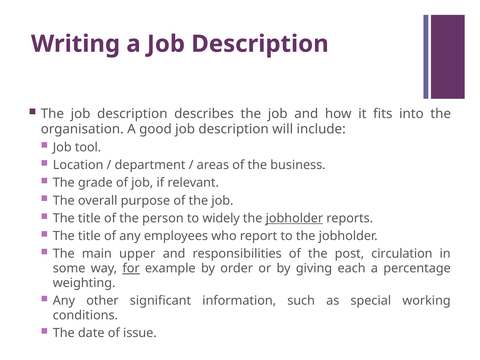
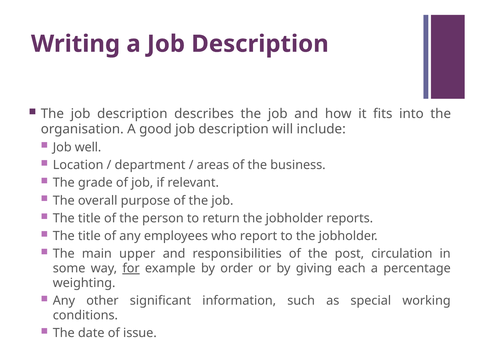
tool: tool -> well (88, 147)
widely: widely -> return (221, 218)
jobholder underline: present -> none (294, 218)
